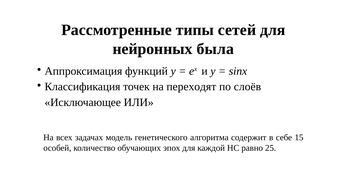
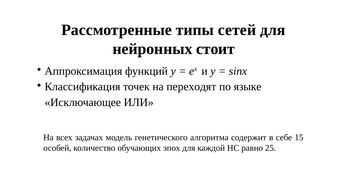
была: была -> стоит (215, 49)
слоёв: слоёв -> языке (248, 87)
